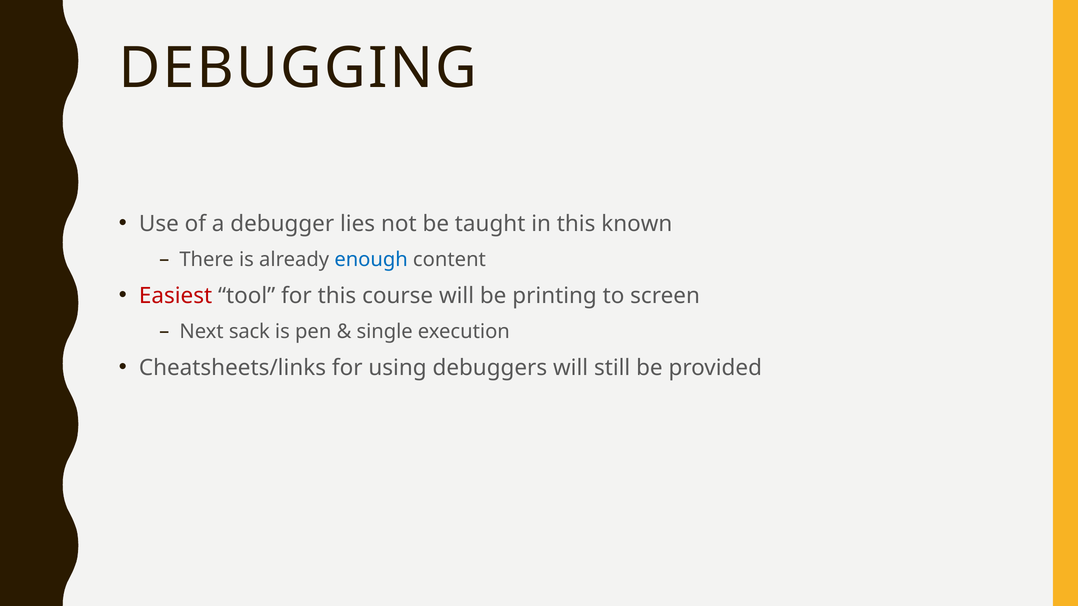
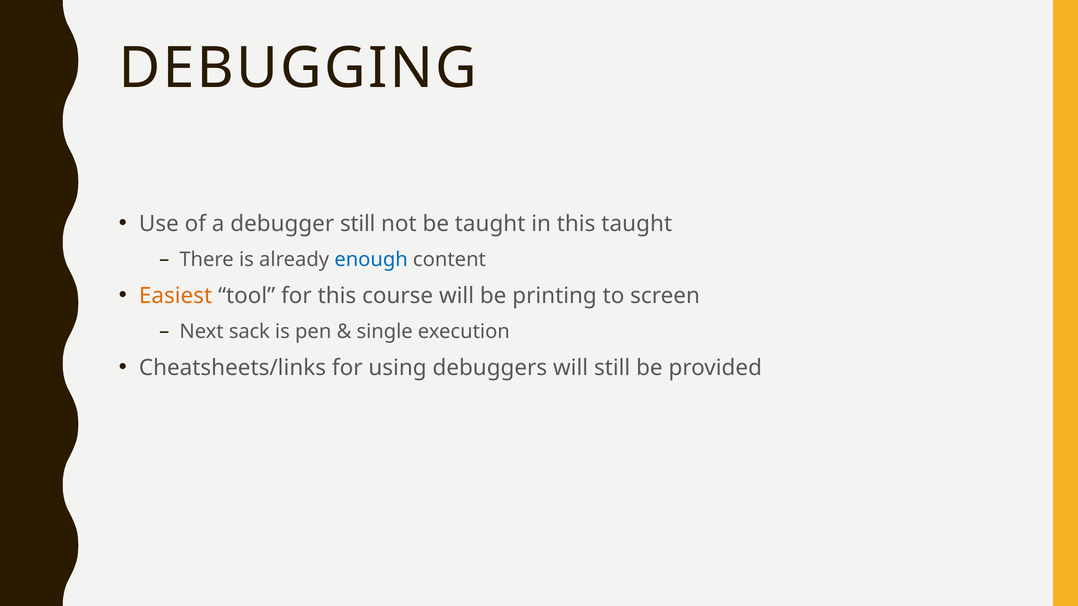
debugger lies: lies -> still (358, 224)
this known: known -> taught (637, 224)
Easiest colour: red -> orange (176, 296)
